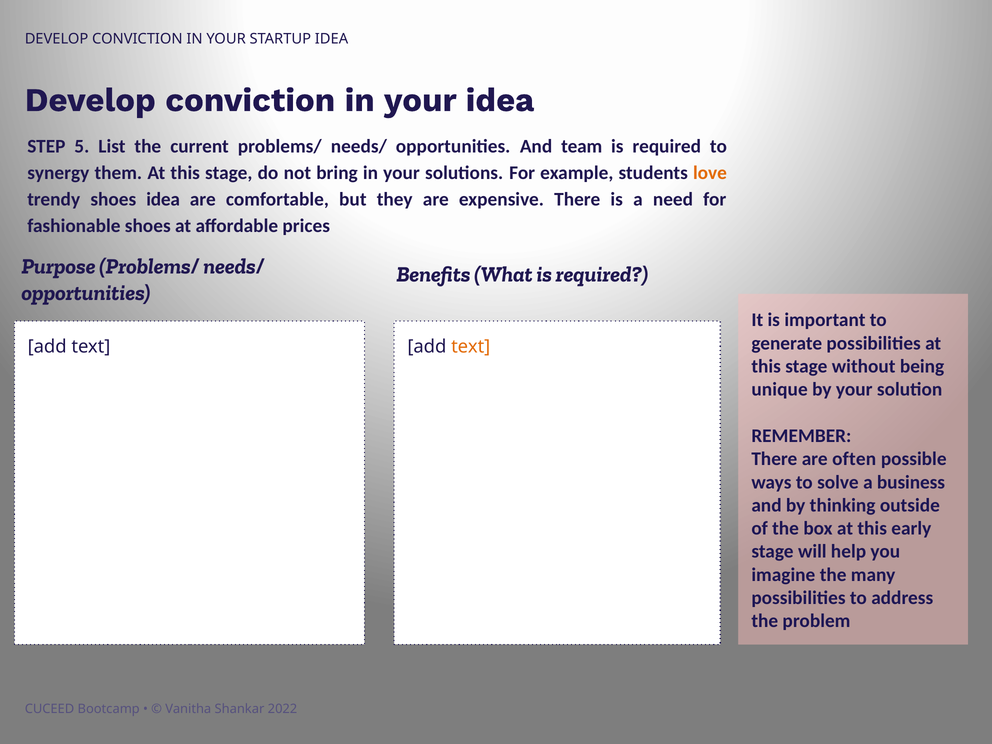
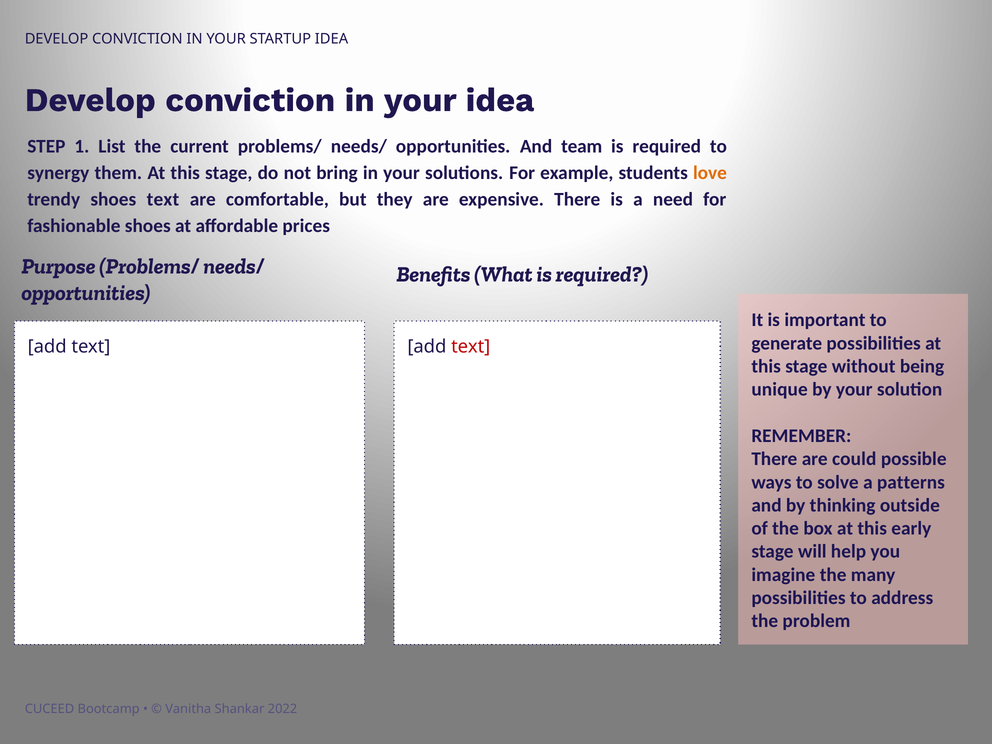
5: 5 -> 1 (82, 146)
shoes idea: idea -> text (163, 199)
text colour: orange -> red (471, 347)
often: often -> could (854, 459)
business: business -> patterns (911, 482)
